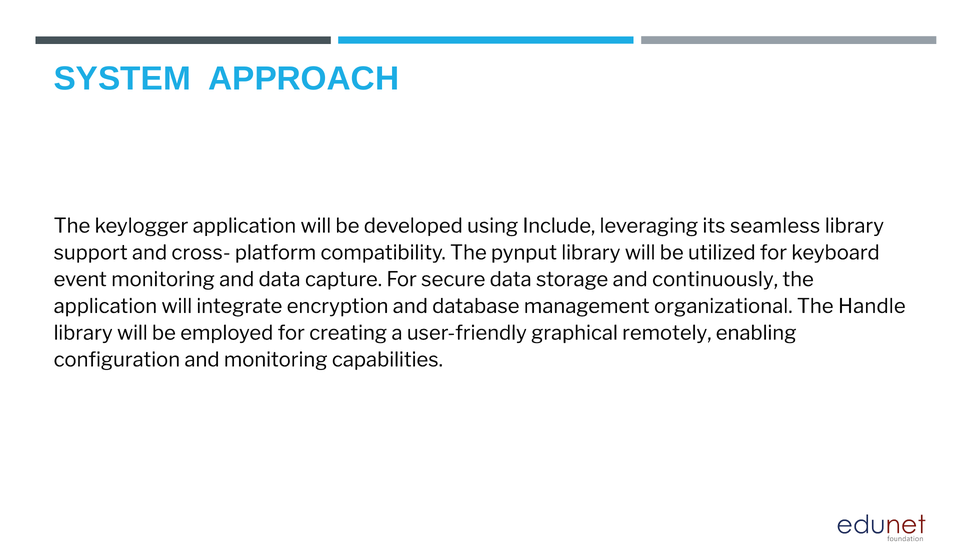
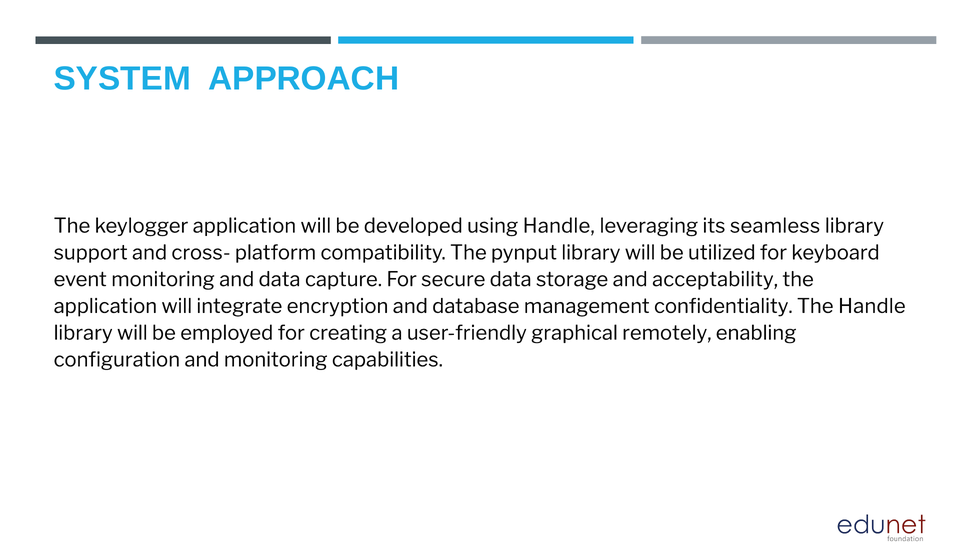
using Include: Include -> Handle (559, 226)
continuously: continuously -> acceptability (715, 279)
organizational: organizational -> confidentiality (723, 306)
